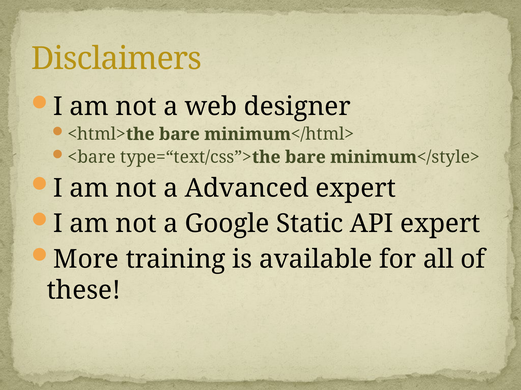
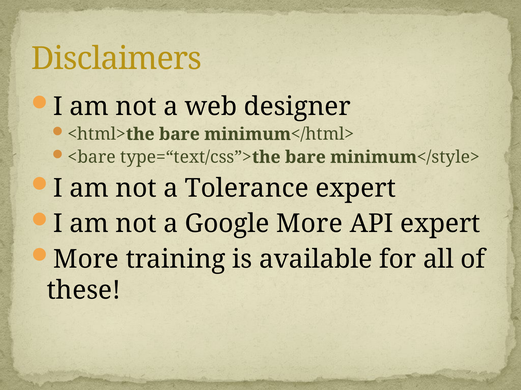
Advanced: Advanced -> Tolerance (247, 188)
Google Static: Static -> More (309, 224)
